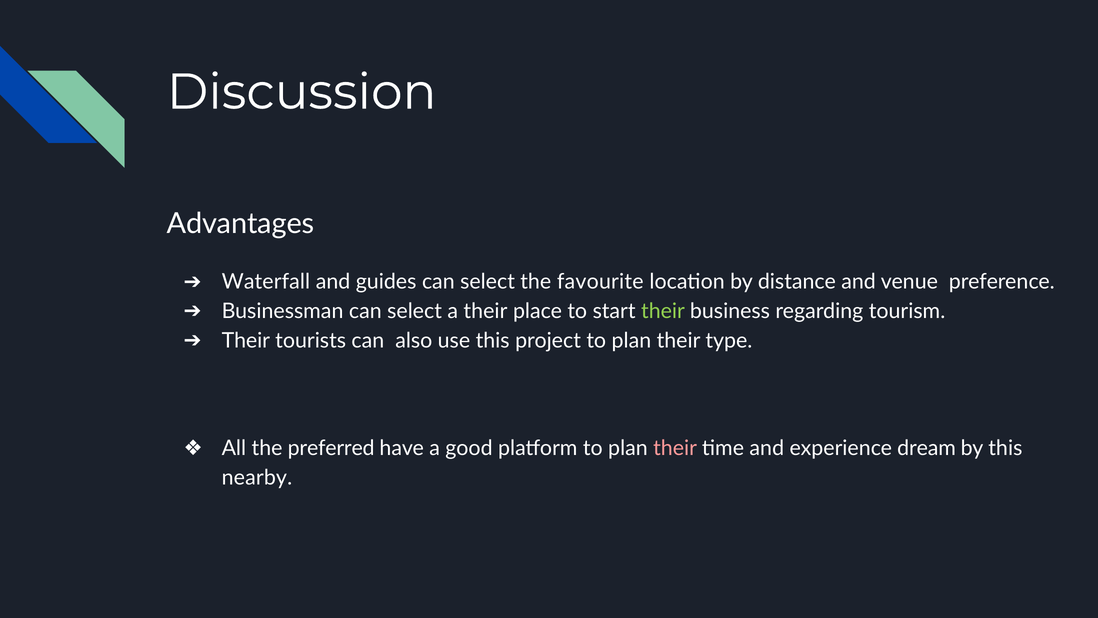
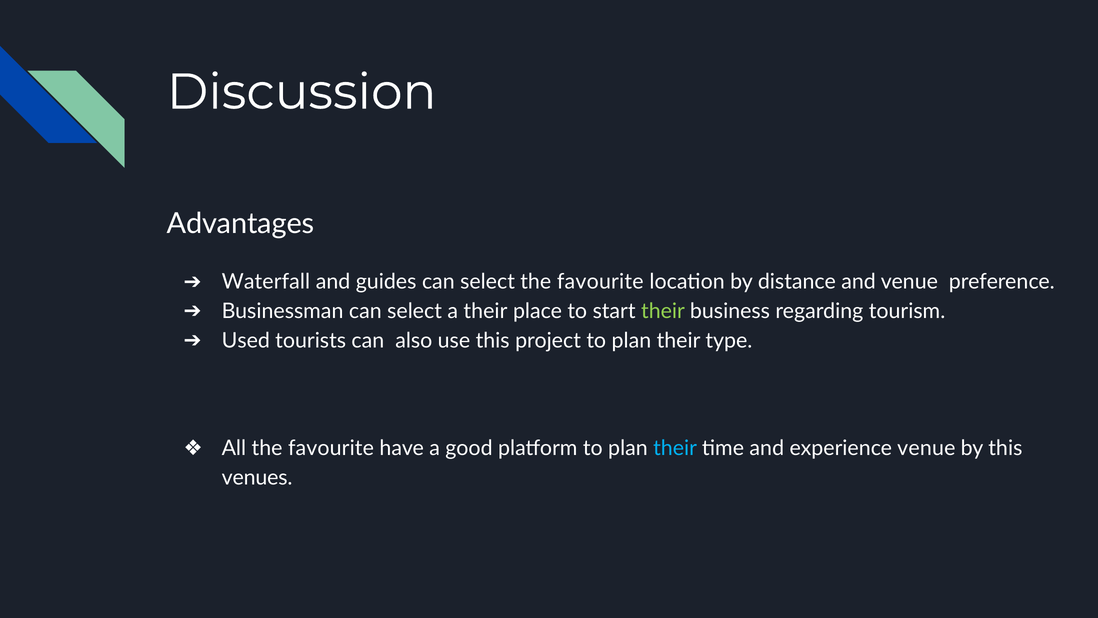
Their: Their -> Used (246, 341)
All the preferred: preferred -> favourite (331, 448)
their colour: pink -> light blue (675, 448)
experience dream: dream -> venue (926, 448)
nearby: nearby -> venues (257, 478)
